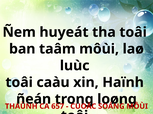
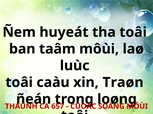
Haïnh: Haïnh -> Traøn (123, 83)
